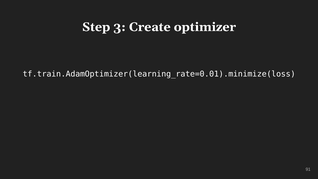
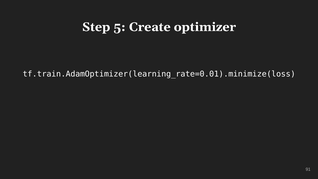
3: 3 -> 5 (120, 27)
